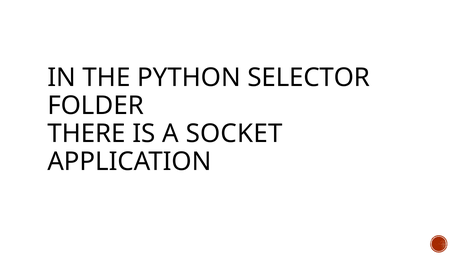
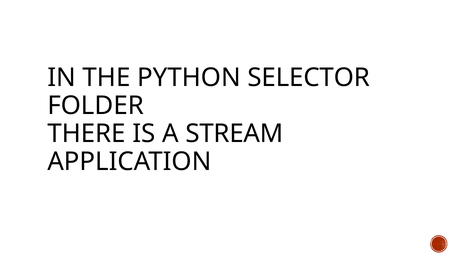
SOCKET: SOCKET -> STREAM (234, 133)
